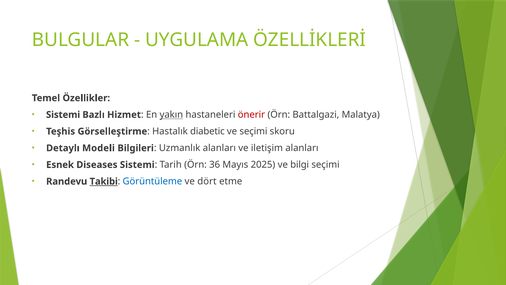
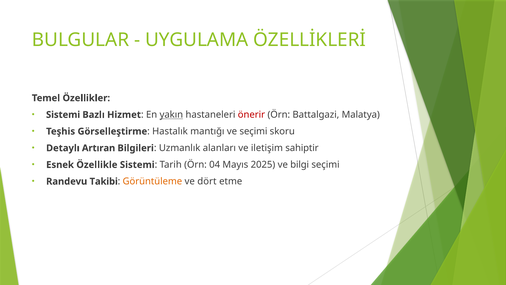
diabetic: diabetic -> mantığı (207, 131)
Modeli: Modeli -> Artıran (99, 148)
iletişim alanları: alanları -> sahiptir (302, 148)
Diseases: Diseases -> Özellikle (97, 165)
36: 36 -> 04 (215, 165)
Takibi underline: present -> none (104, 181)
Görüntüleme colour: blue -> orange (152, 181)
